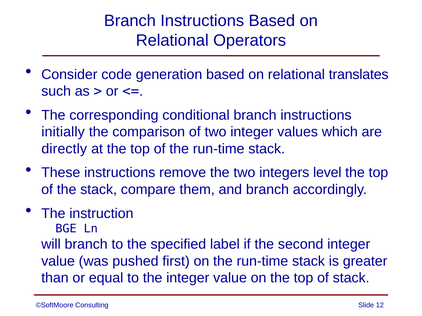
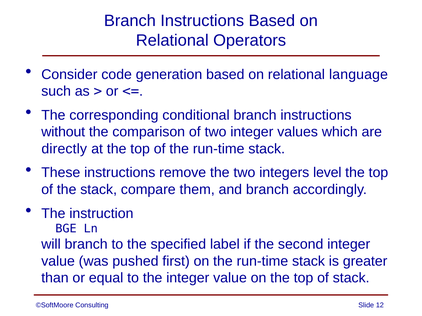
translates: translates -> language (359, 74)
initially: initially -> without (63, 132)
